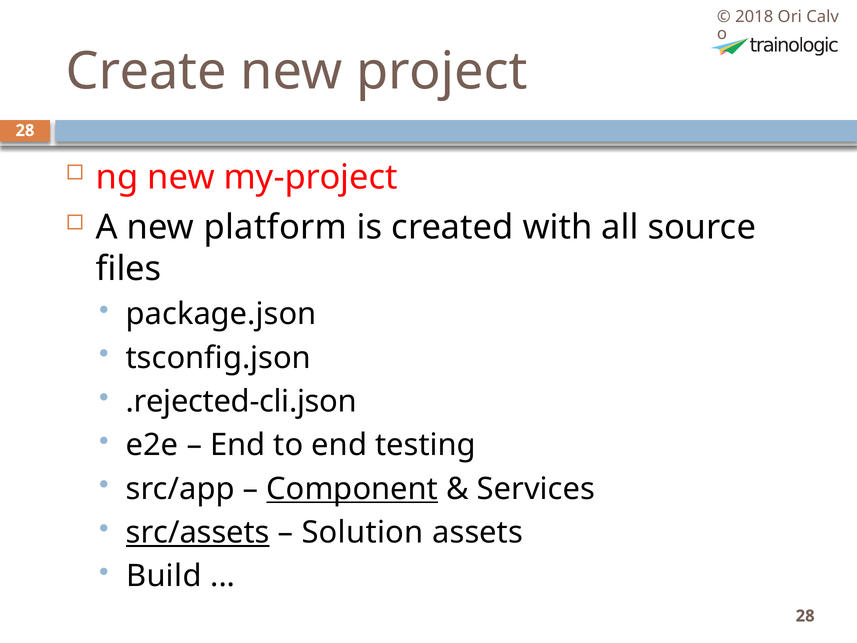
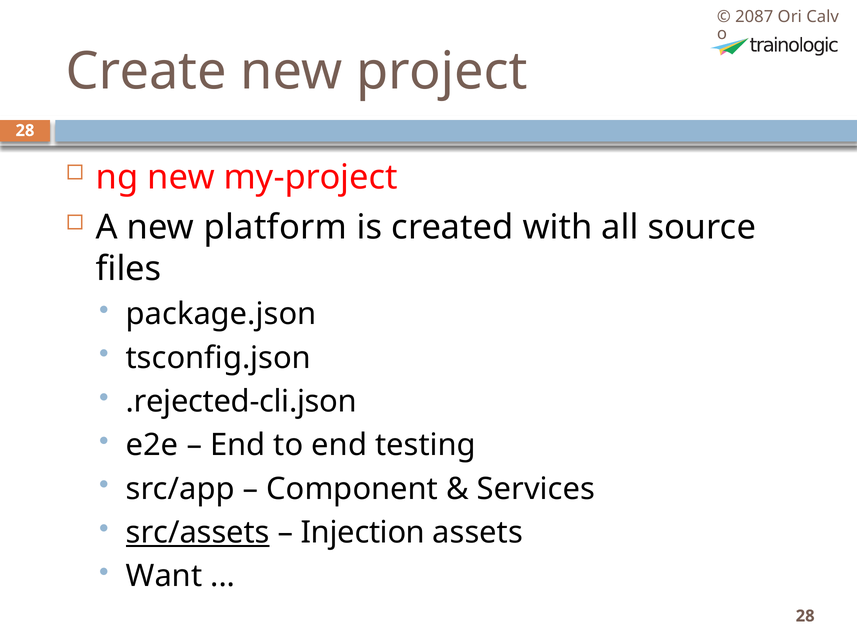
2018: 2018 -> 2087 (754, 17)
Component underline: present -> none (352, 489)
Solution: Solution -> Injection (363, 532)
Build: Build -> Want (164, 576)
